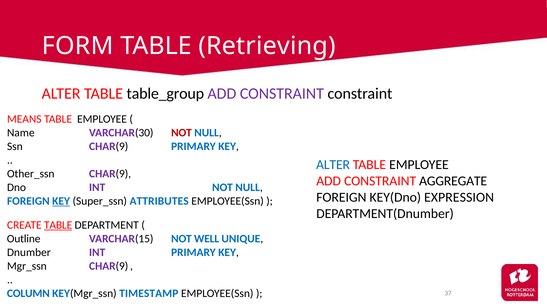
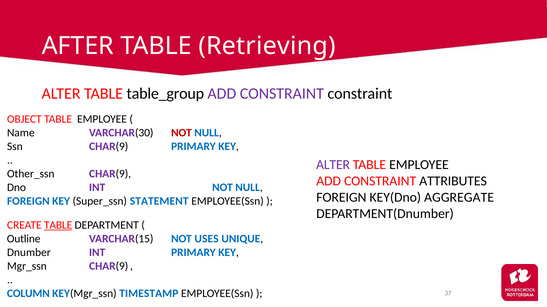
FORM: FORM -> AFTER (78, 46)
MEANS: MEANS -> OBJECT (24, 120)
ALTER colour: blue -> purple (333, 165)
AGGREGATE: AGGREGATE -> ATTRIBUTES (453, 181)
EXPRESSION: EXPRESSION -> AGGREGATE (459, 198)
KEY underline: present -> none (61, 202)
ATTRIBUTES: ATTRIBUTES -> STATEMENT (159, 202)
WELL: WELL -> USES (207, 239)
